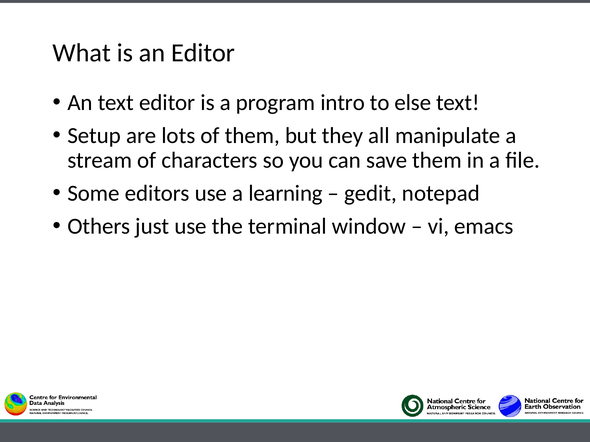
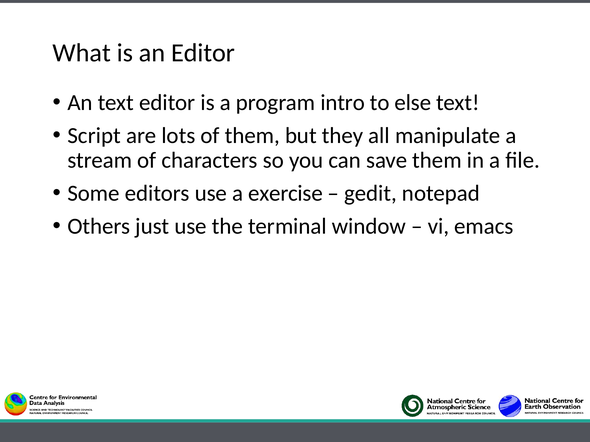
Setup: Setup -> Script (94, 136)
learning: learning -> exercise (286, 194)
